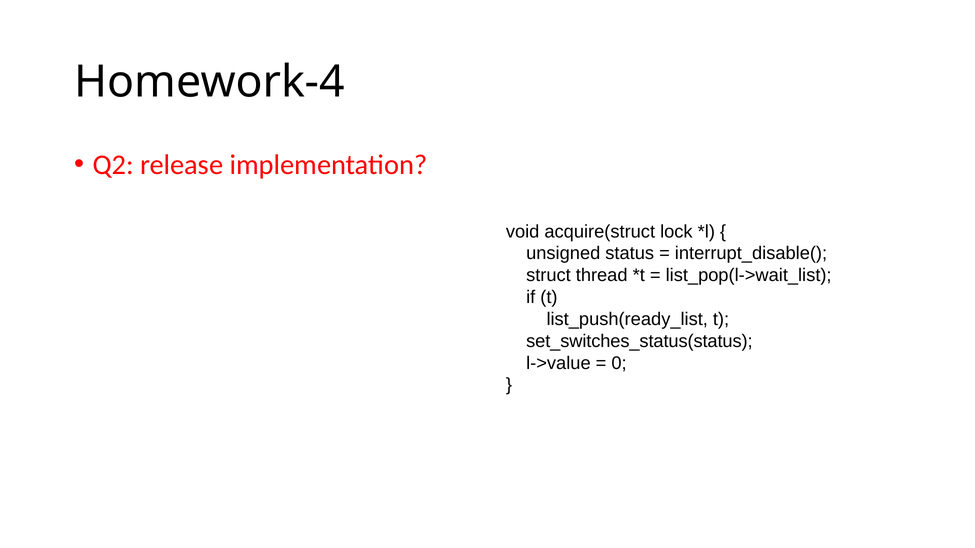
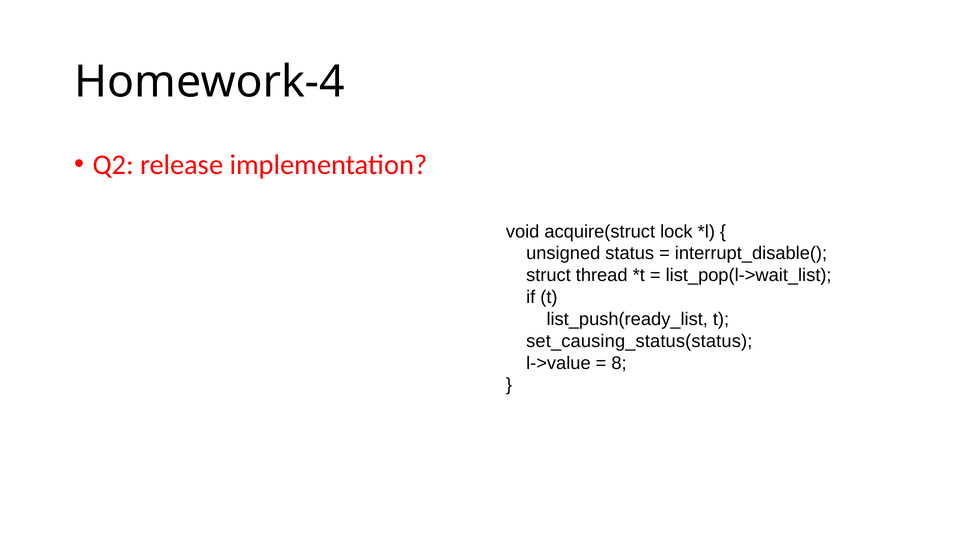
set_switches_status(status: set_switches_status(status -> set_causing_status(status (639, 341)
0: 0 -> 8 (619, 363)
